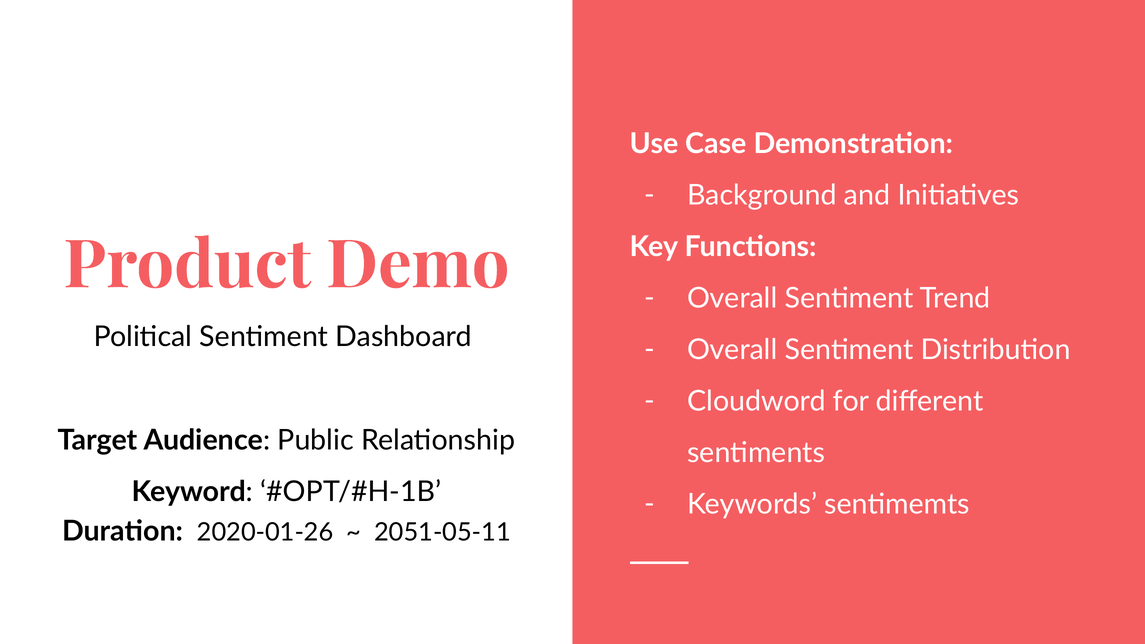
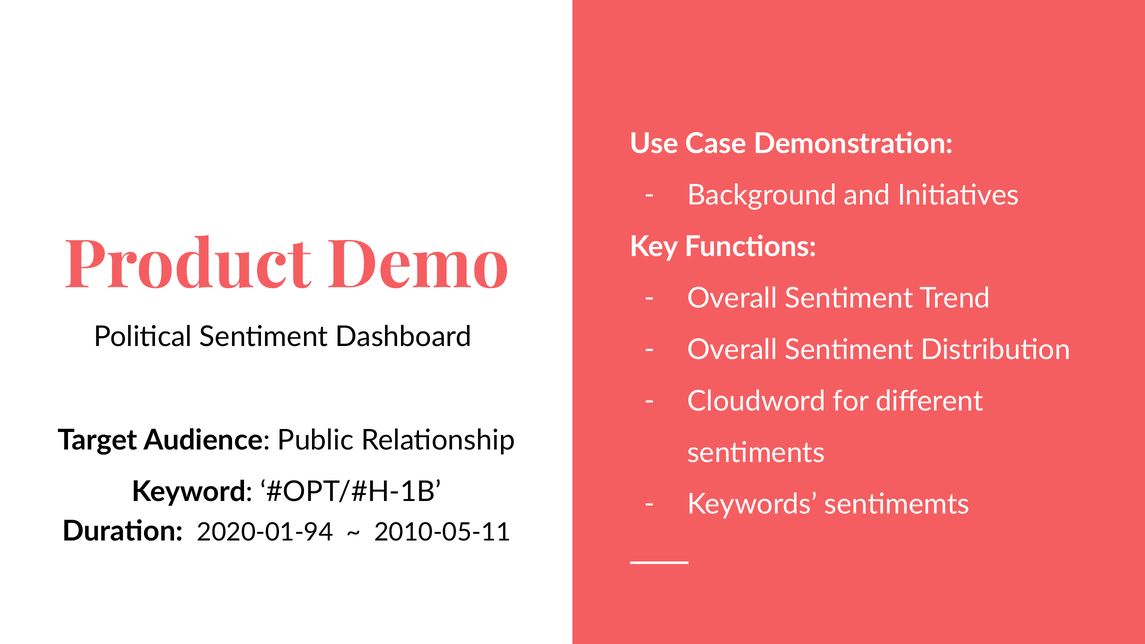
2020-01-26: 2020-01-26 -> 2020-01-94 (265, 532)
2051-05-11: 2051-05-11 -> 2010-05-11 (442, 532)
